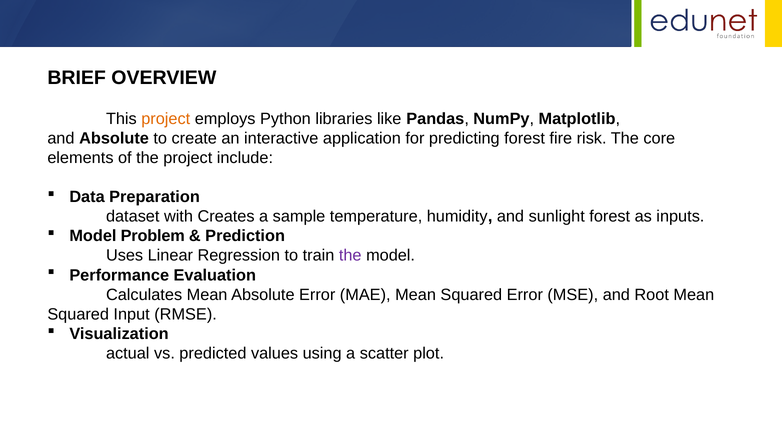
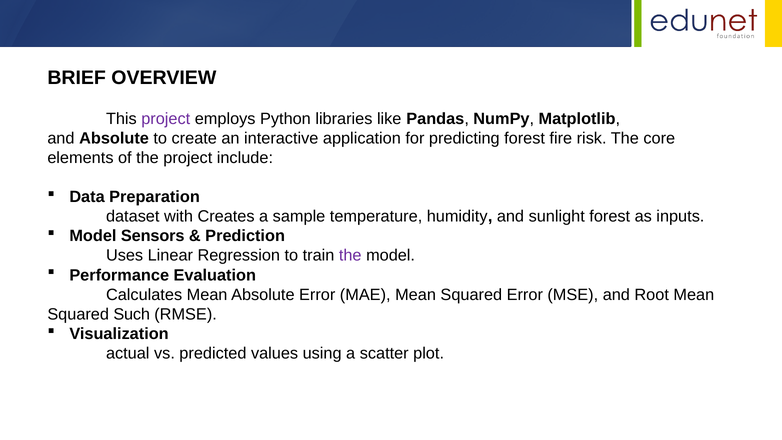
project colour: orange -> purple (166, 119)
Problem: Problem -> Sensors (153, 236)
Input: Input -> Such (132, 314)
